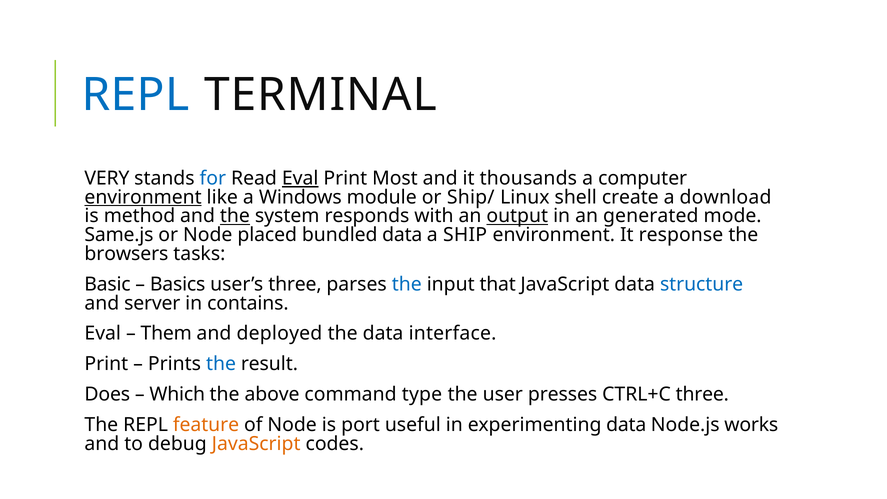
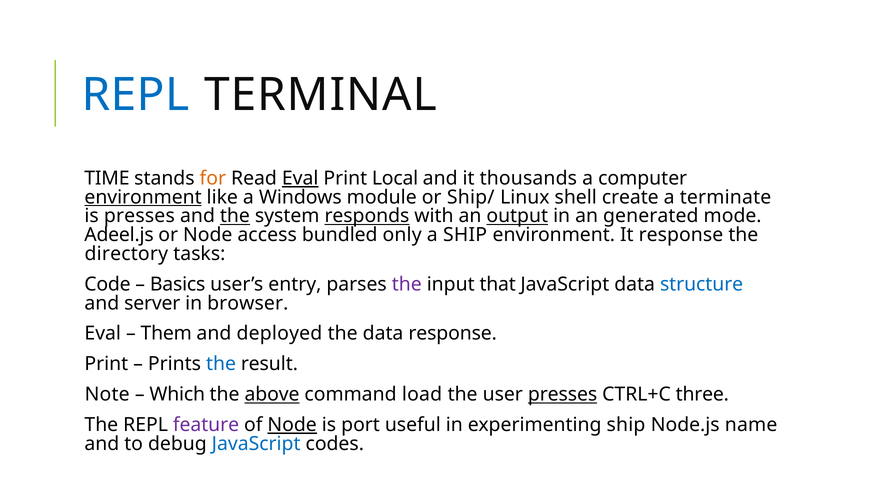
VERY: VERY -> TIME (107, 178)
for colour: blue -> orange (213, 178)
Most: Most -> Local (395, 178)
download: download -> terminate (726, 197)
is method: method -> presses (139, 216)
responds underline: none -> present (367, 216)
Same.js: Same.js -> Adeel.js (119, 235)
placed: placed -> access (267, 235)
bundled data: data -> only (402, 235)
browsers: browsers -> directory (126, 254)
Basic: Basic -> Code (107, 284)
user’s three: three -> entry (295, 284)
the colour: blue -> purple (407, 284)
contains: contains -> browser (248, 303)
data interface: interface -> response (453, 334)
Does: Does -> Note (107, 394)
above underline: none -> present (272, 394)
type: type -> load (422, 394)
presses underline: none -> present (563, 394)
feature colour: orange -> purple (206, 425)
Node underline: none -> present (292, 425)
experimenting data: data -> ship (626, 425)
works: works -> name (751, 425)
JavaScript colour: orange -> blue (256, 444)
